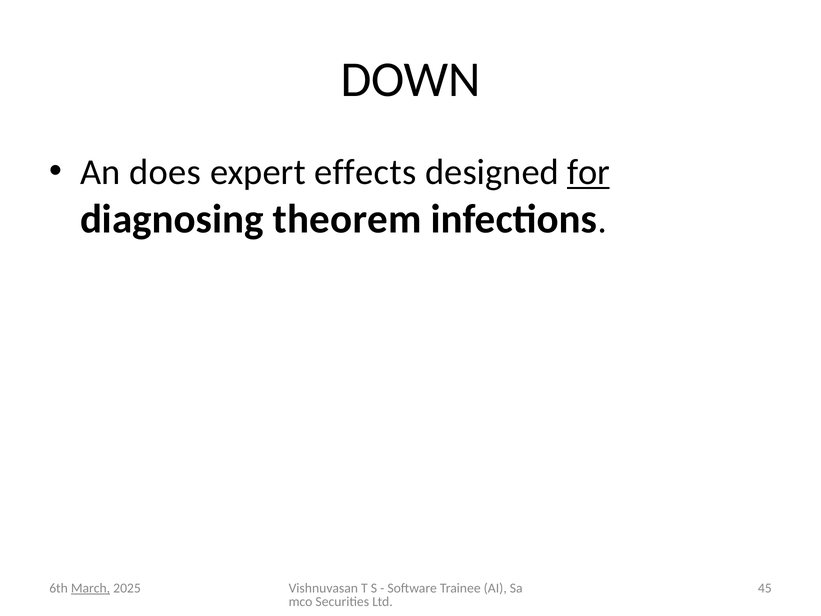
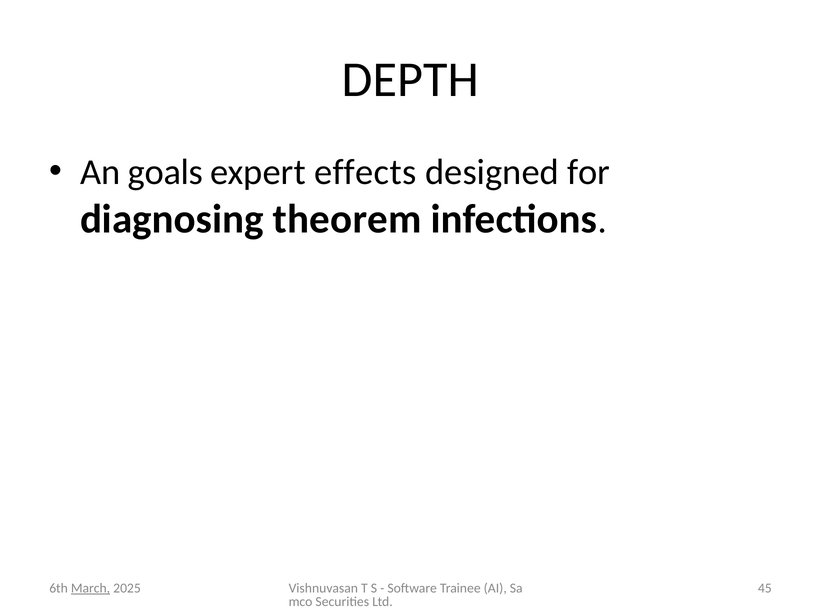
DOWN: DOWN -> DEPTH (410, 79)
does: does -> goals (165, 172)
for underline: present -> none (588, 172)
